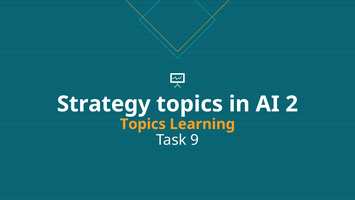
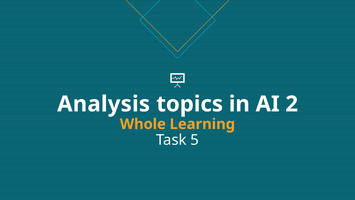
Strategy: Strategy -> Analysis (104, 104)
Topics: Topics -> Whole (143, 124)
9: 9 -> 5 (195, 140)
